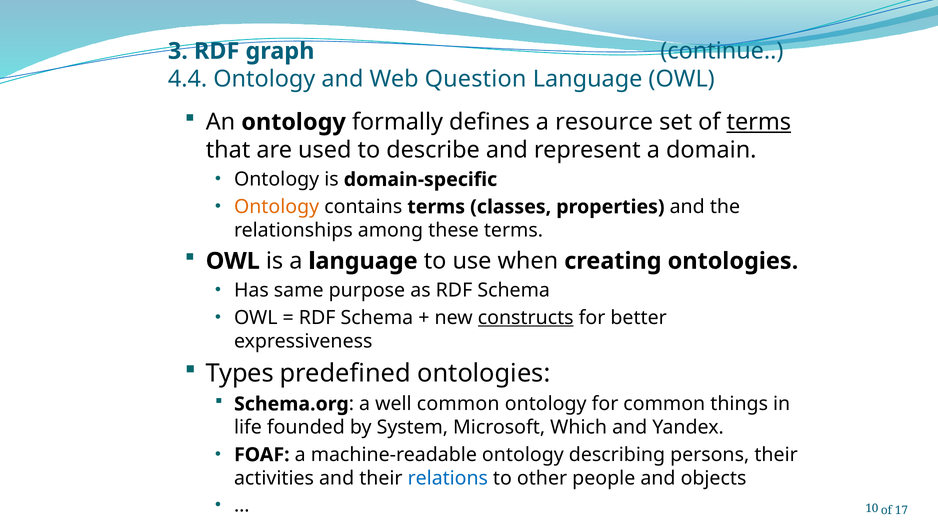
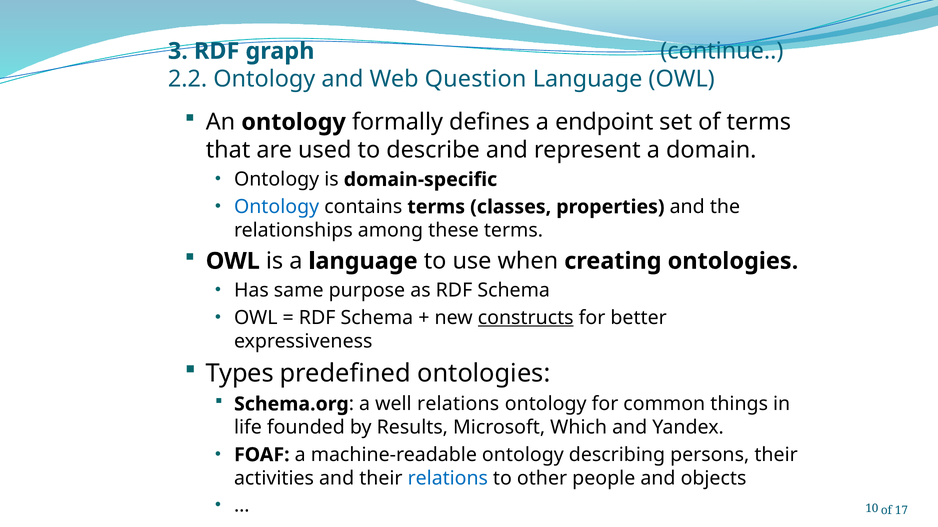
4.4: 4.4 -> 2.2 (188, 79)
resource: resource -> endpoint (604, 122)
terms underline: present -> none (759, 122)
Ontology colour: orange -> blue (277, 207)
well common: common -> relations (458, 404)
System: System -> Results (412, 428)
